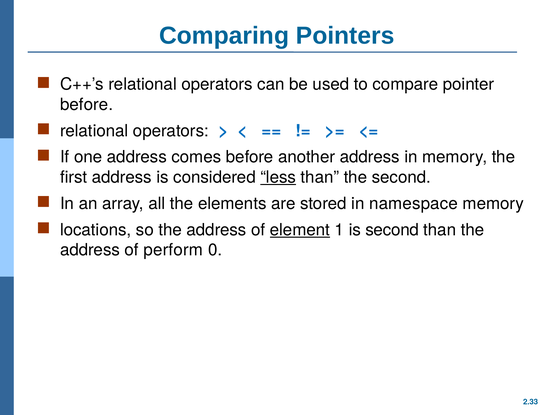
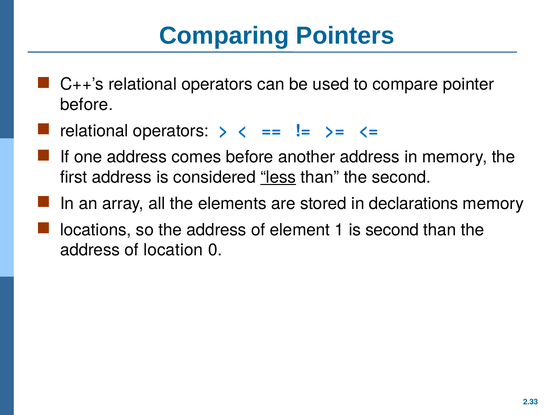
namespace: namespace -> declarations (414, 204)
element underline: present -> none (300, 230)
perform: perform -> location (173, 250)
